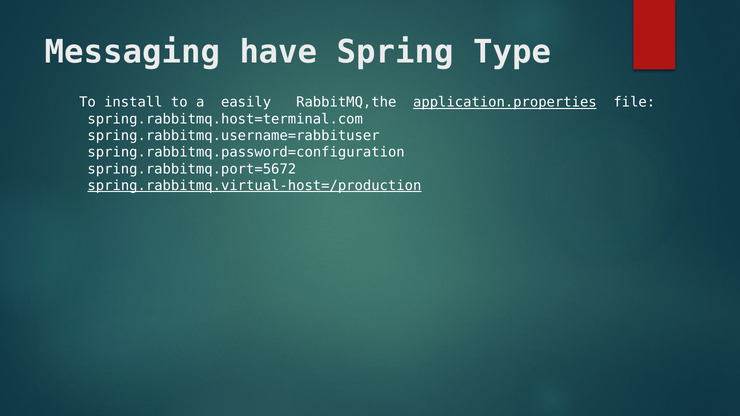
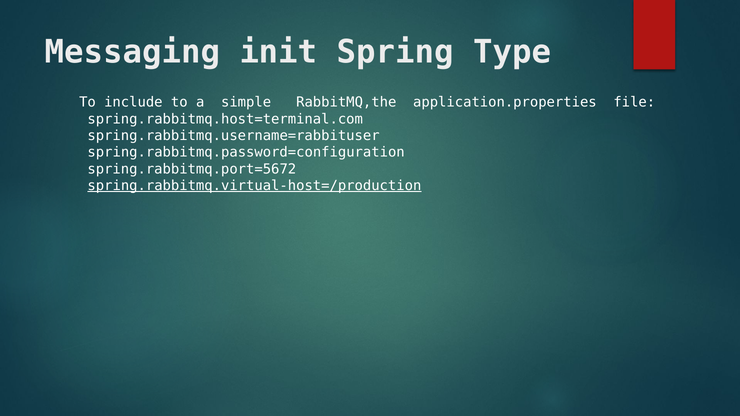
have: have -> init (278, 52)
install: install -> include (133, 102)
easily: easily -> simple (246, 102)
application.properties underline: present -> none (505, 102)
